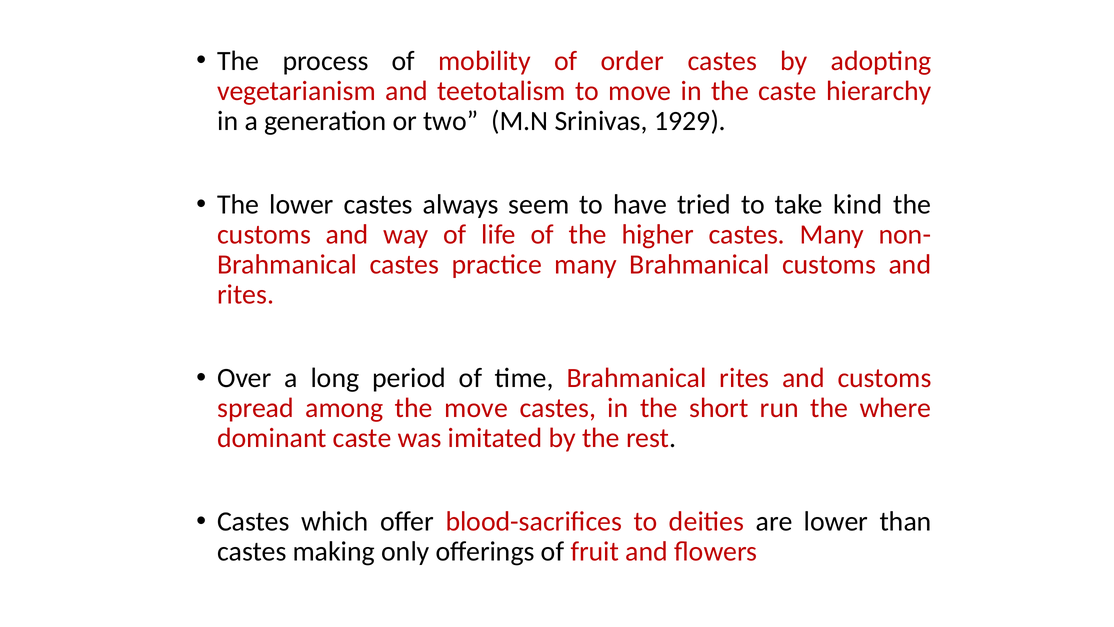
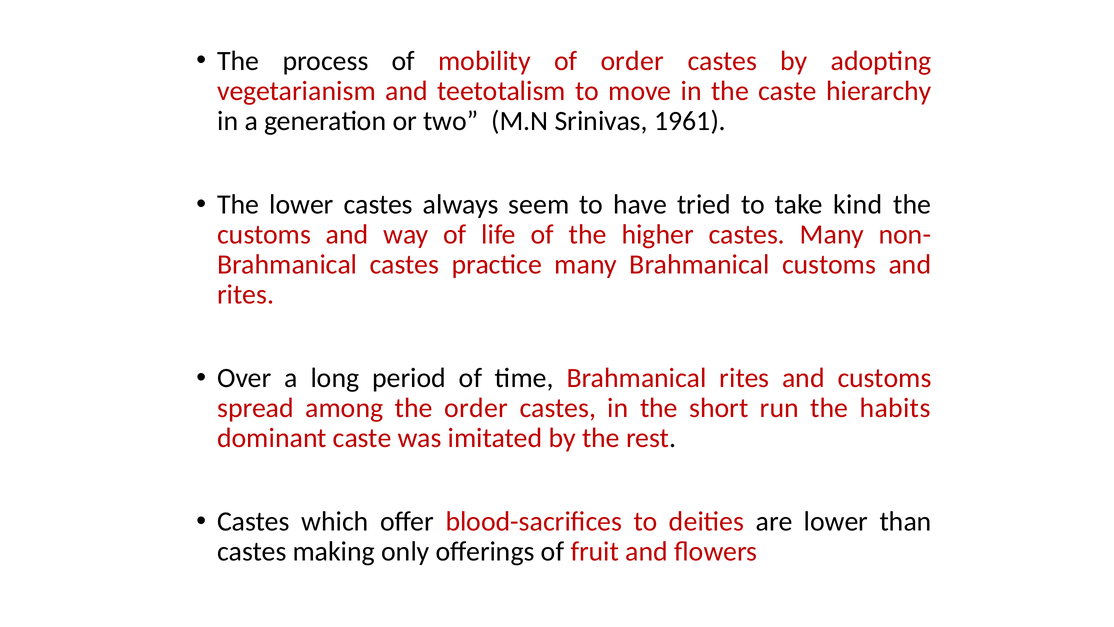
1929: 1929 -> 1961 (690, 121)
the move: move -> order (476, 408)
where: where -> habits (895, 408)
